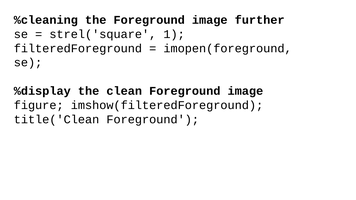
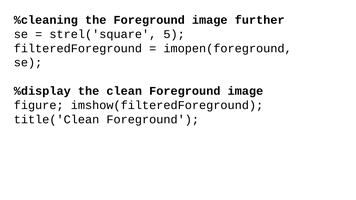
1: 1 -> 5 (174, 34)
